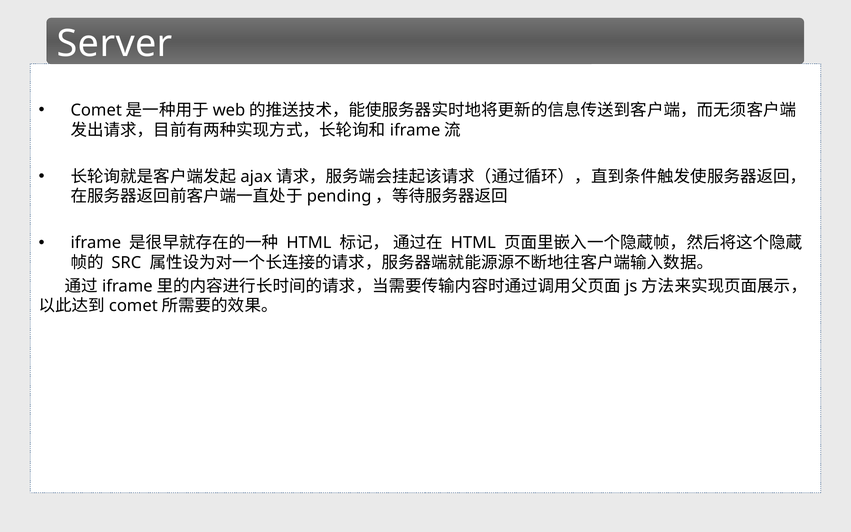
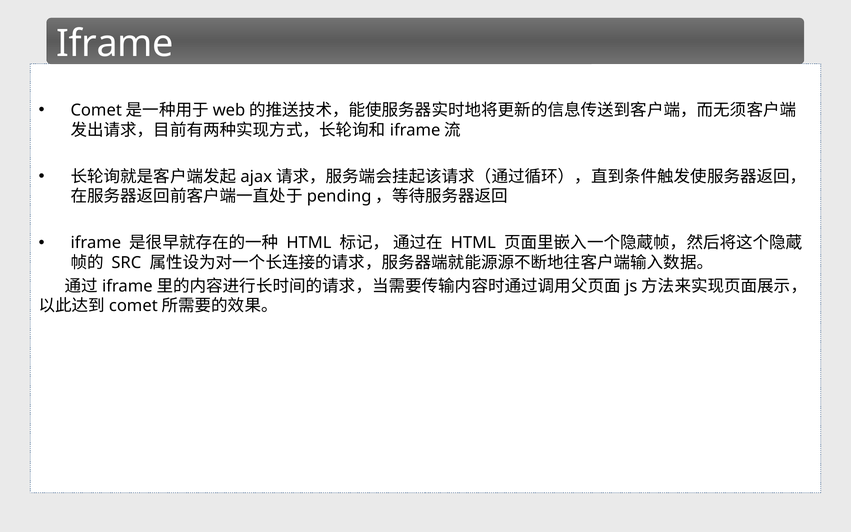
Server: Server -> Iframe (115, 44)
